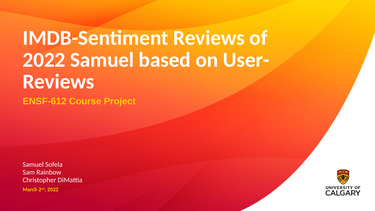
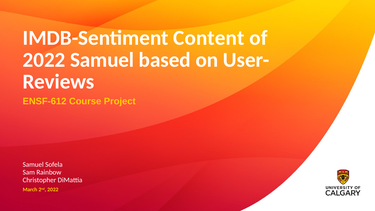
IMDB-Sentiment Reviews: Reviews -> Content (209, 38)
